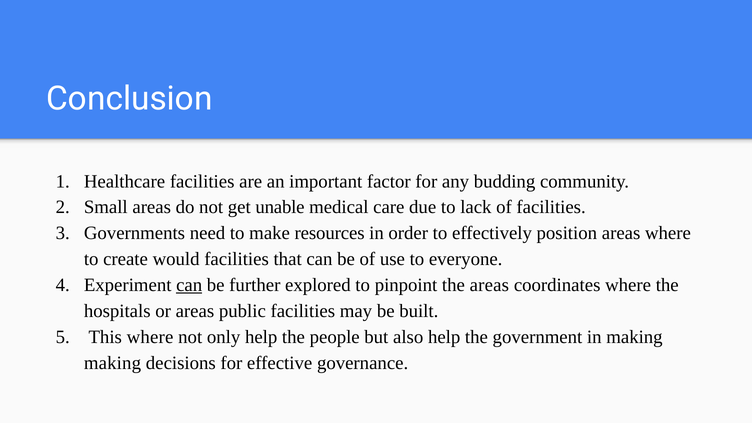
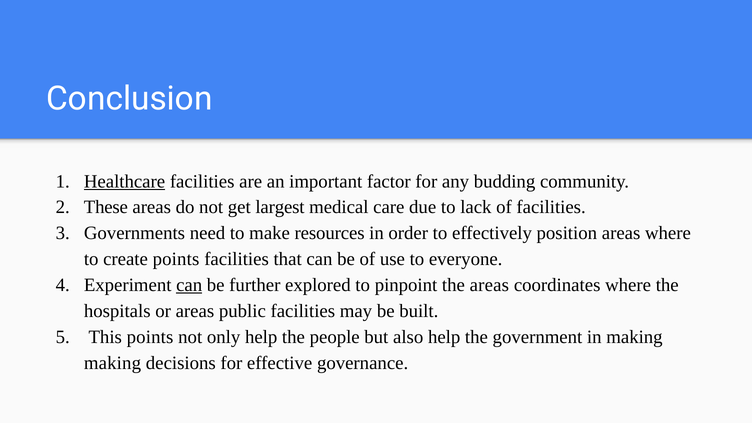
Healthcare underline: none -> present (125, 181)
Small: Small -> These (106, 207)
unable: unable -> largest (280, 207)
create would: would -> points (176, 259)
This where: where -> points (150, 337)
